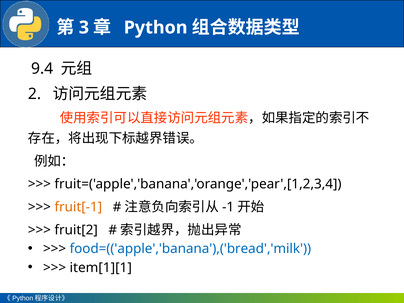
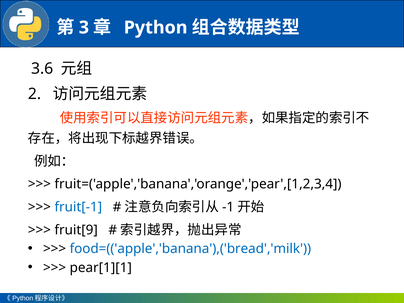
9.4: 9.4 -> 3.6 (42, 69)
fruit[-1 colour: orange -> blue (78, 207)
fruit[2: fruit[2 -> fruit[9 (76, 230)
item[1][1: item[1][1 -> pear[1][1 (101, 268)
